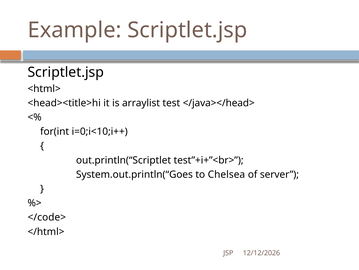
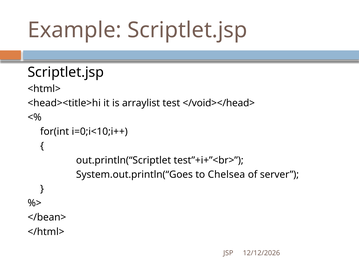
</java></head>: </java></head> -> </void></head> (219, 103)
</code>: </code> -> </bean> (47, 217)
